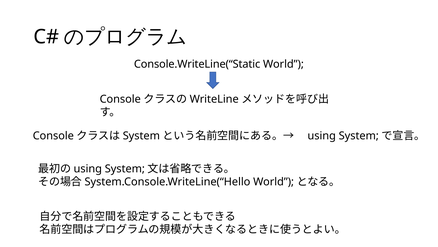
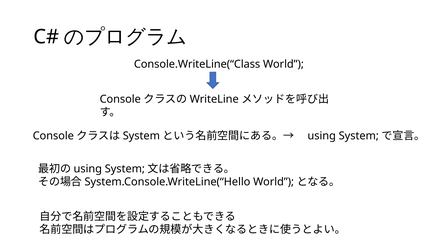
Console.WriteLine(“Static: Console.WriteLine(“Static -> Console.WriteLine(“Class (197, 64)
